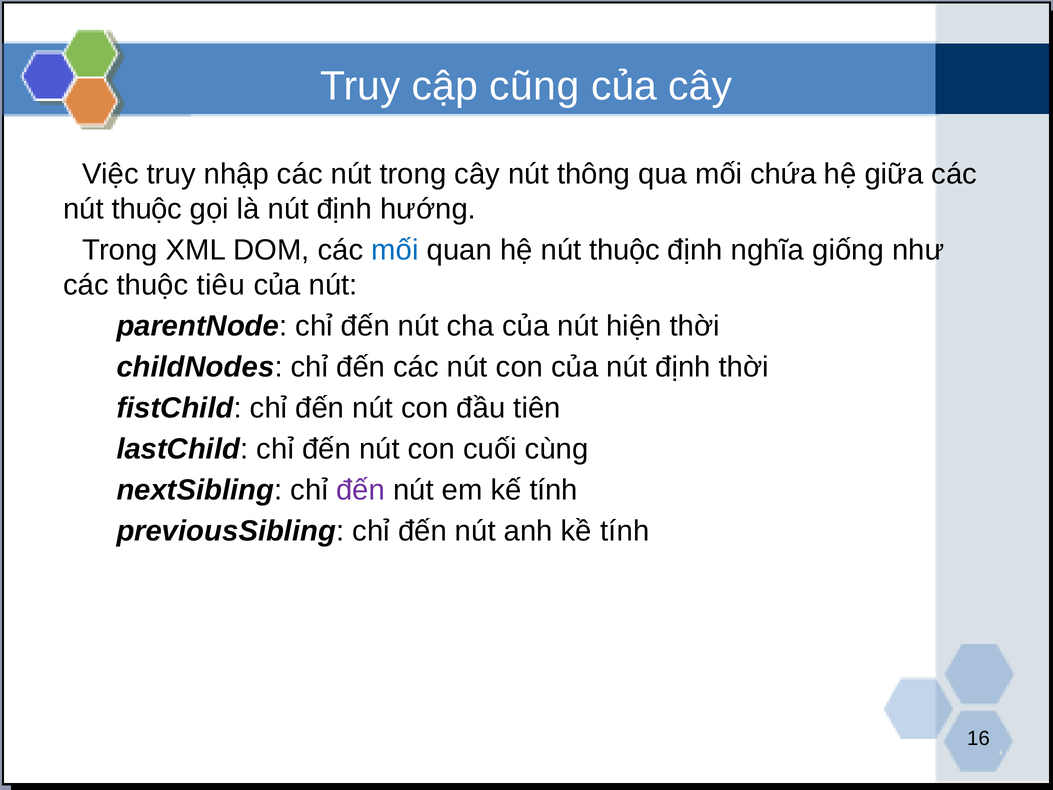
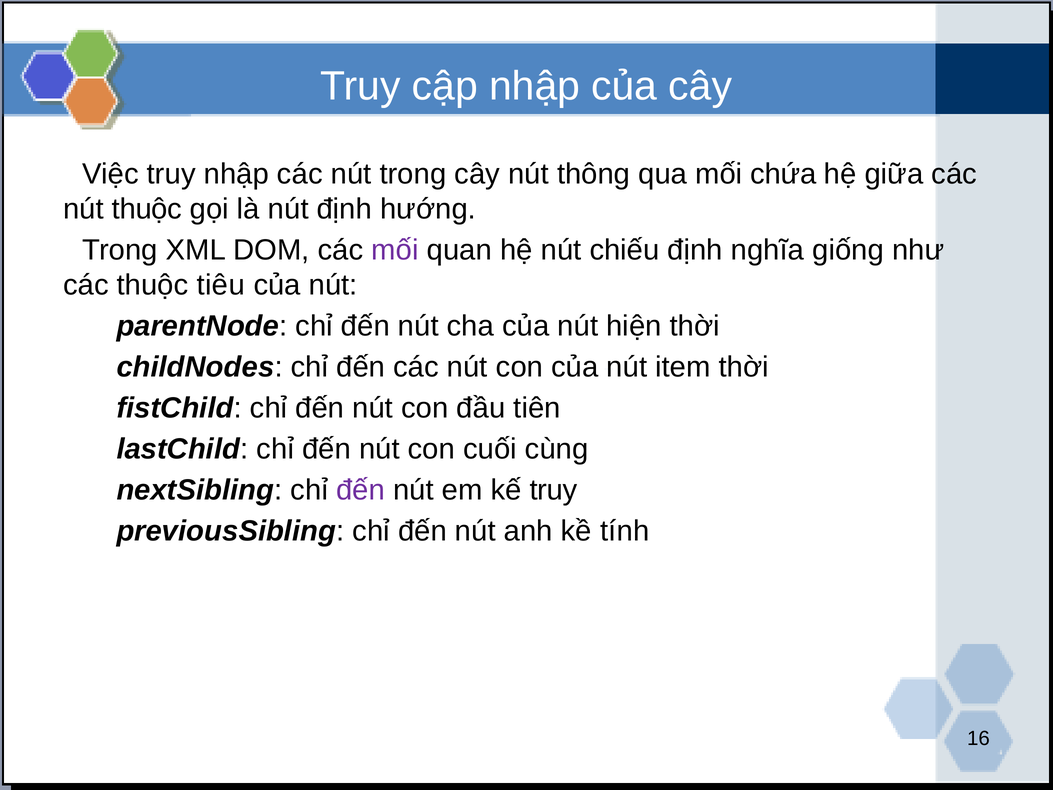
cập cũng: cũng -> nhập (535, 86)
mối colour: blue -> purple (395, 250)
hệ nút thuộc: thuộc -> chiếu (624, 250)
của nút định: định -> item (683, 367)
kế tính: tính -> truy (553, 490)
